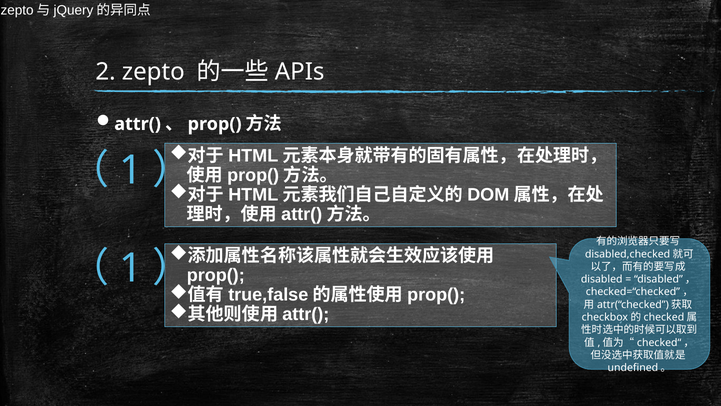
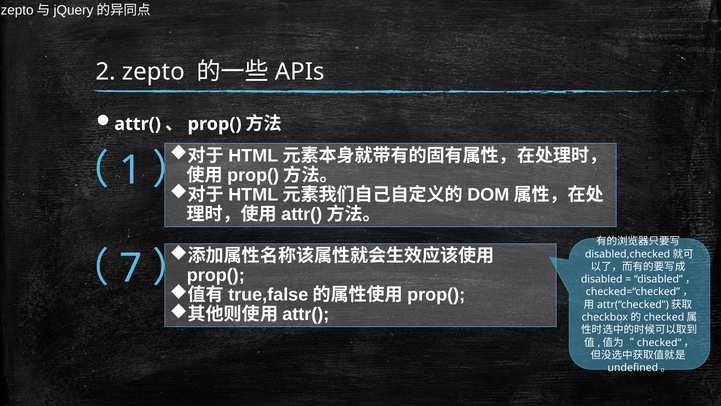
1: 1 -> 7 (131, 268)
